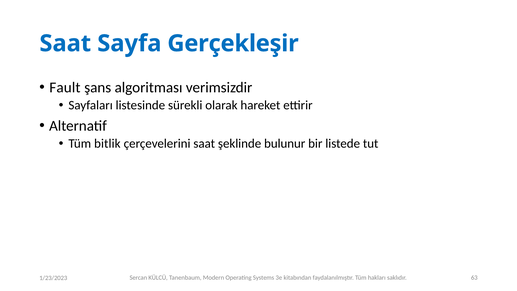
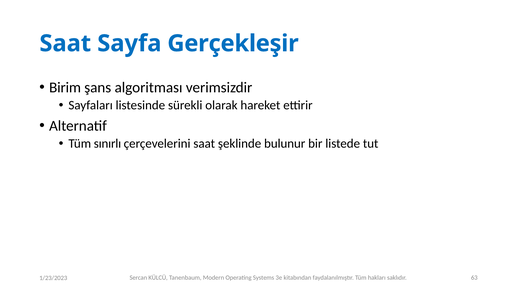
Fault: Fault -> Birim (65, 87)
bitlik: bitlik -> sınırlı (107, 144)
